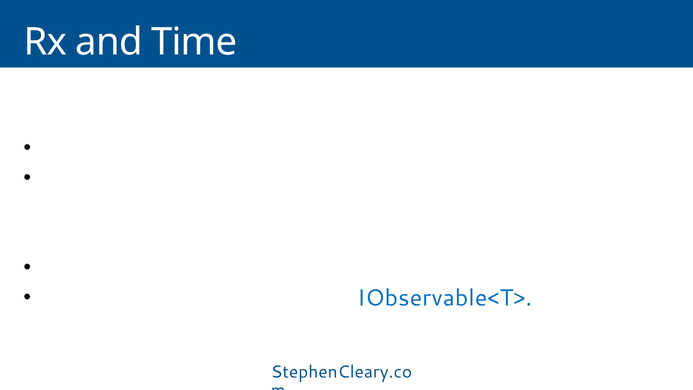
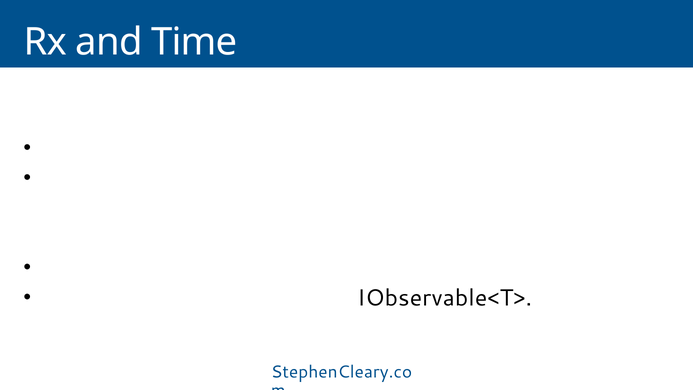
IObservable<T> colour: blue -> black (445, 298)
